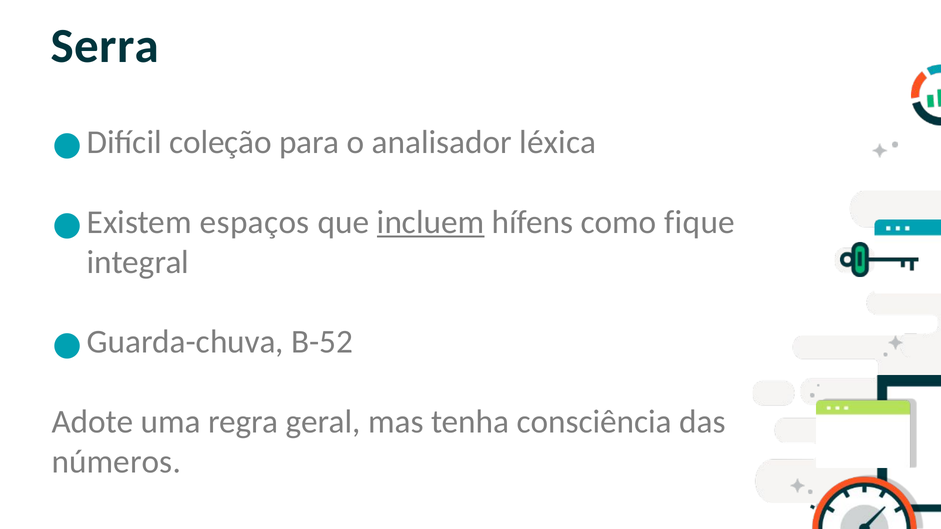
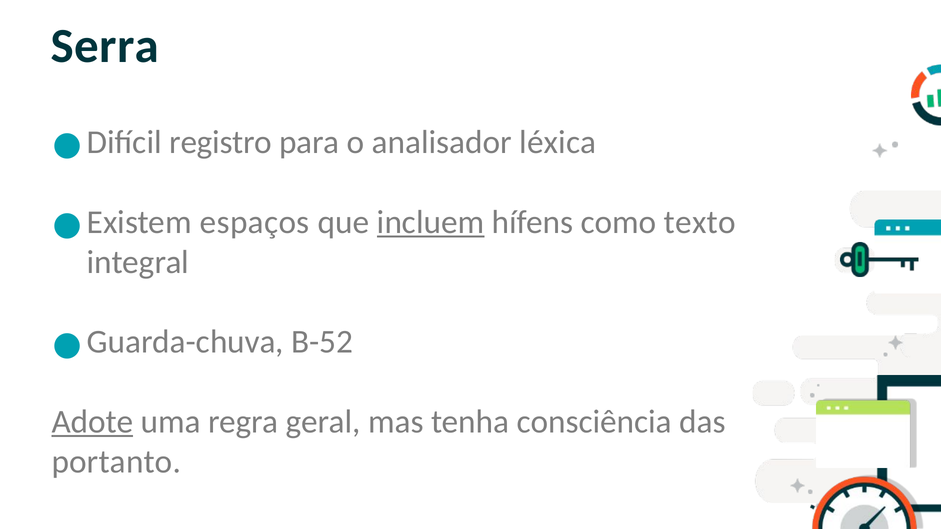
coleção: coleção -> registro (221, 142)
fique: fique -> texto (700, 222)
Adote underline: none -> present (92, 422)
números: números -> portanto (116, 462)
